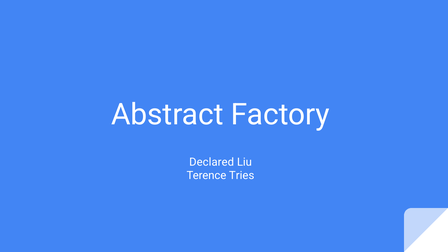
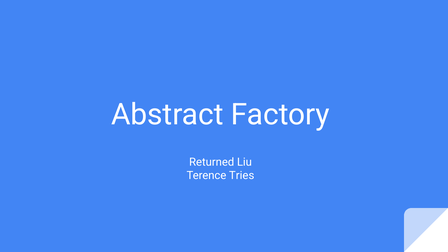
Declared: Declared -> Returned (212, 162)
